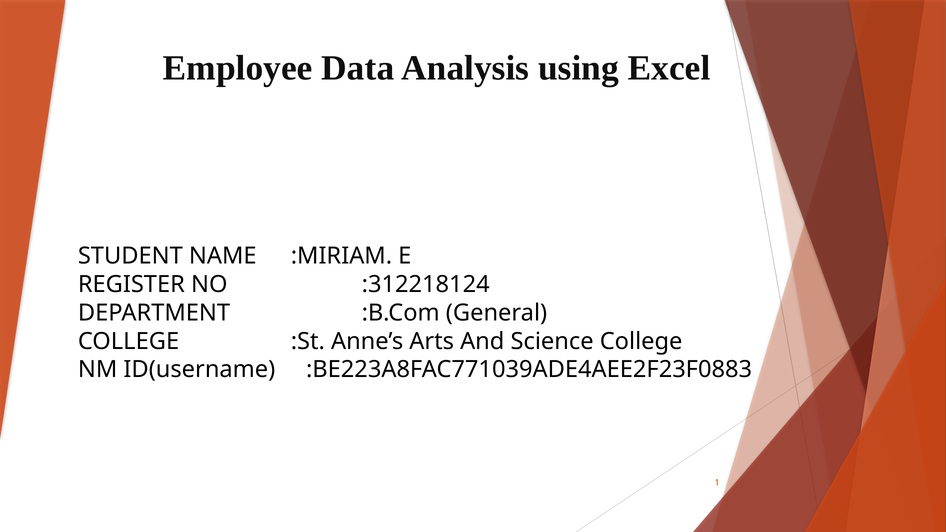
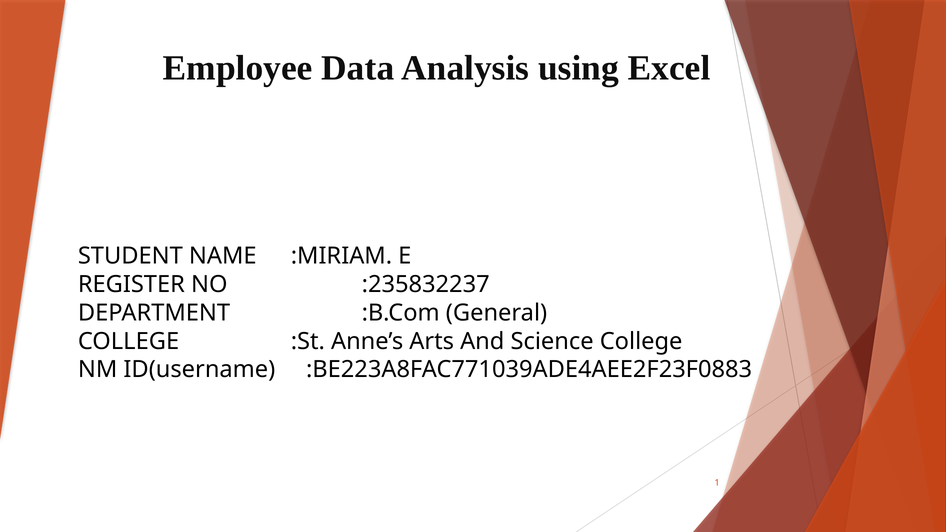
:312218124: :312218124 -> :235832237 (426, 285)
